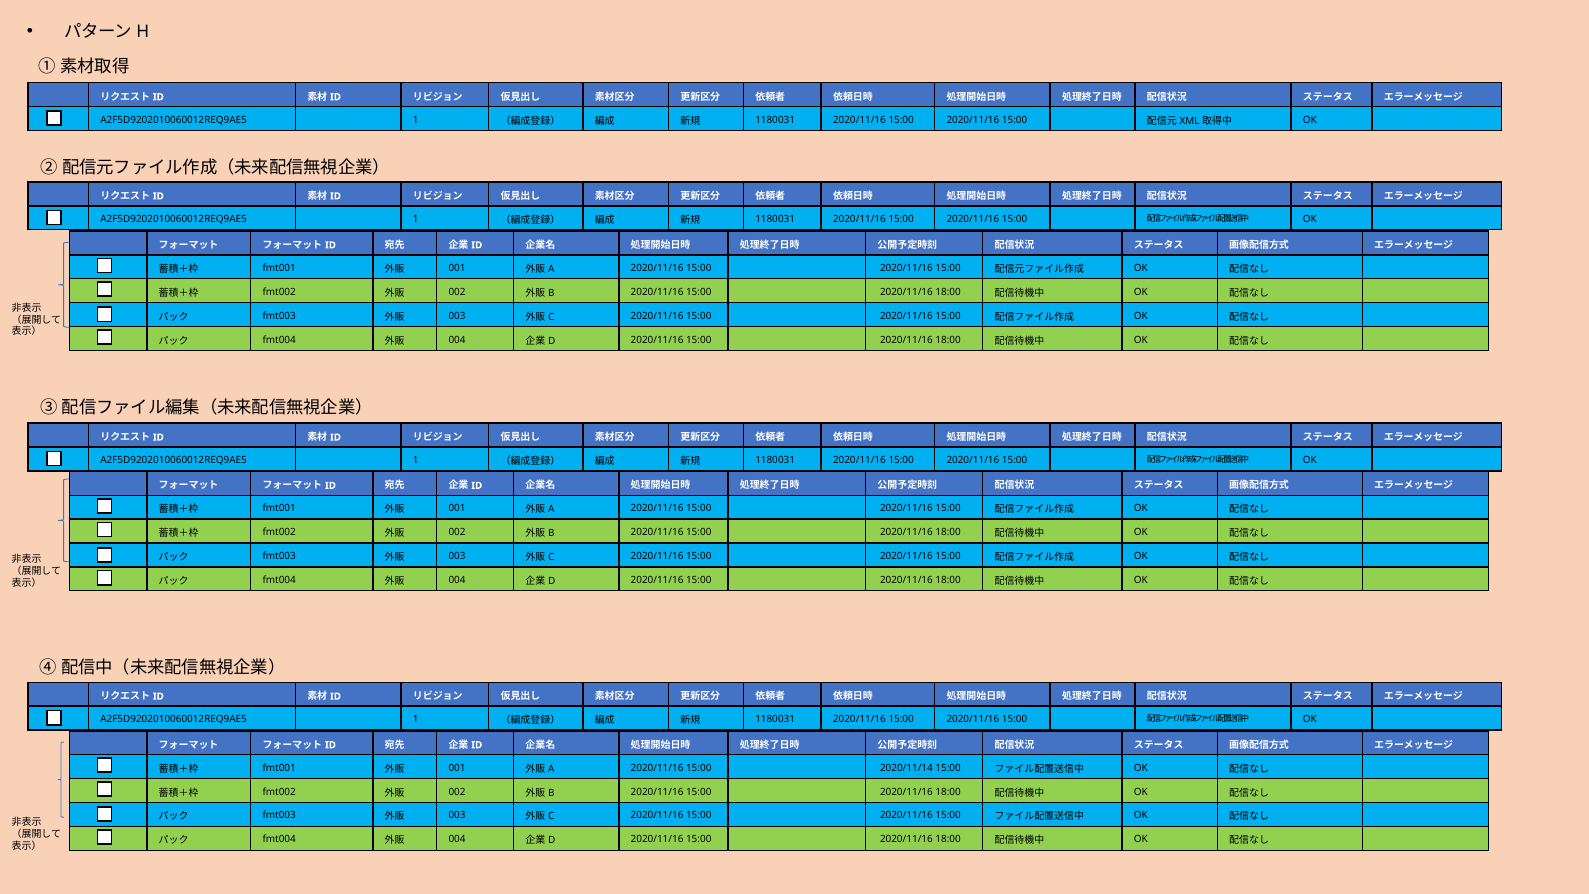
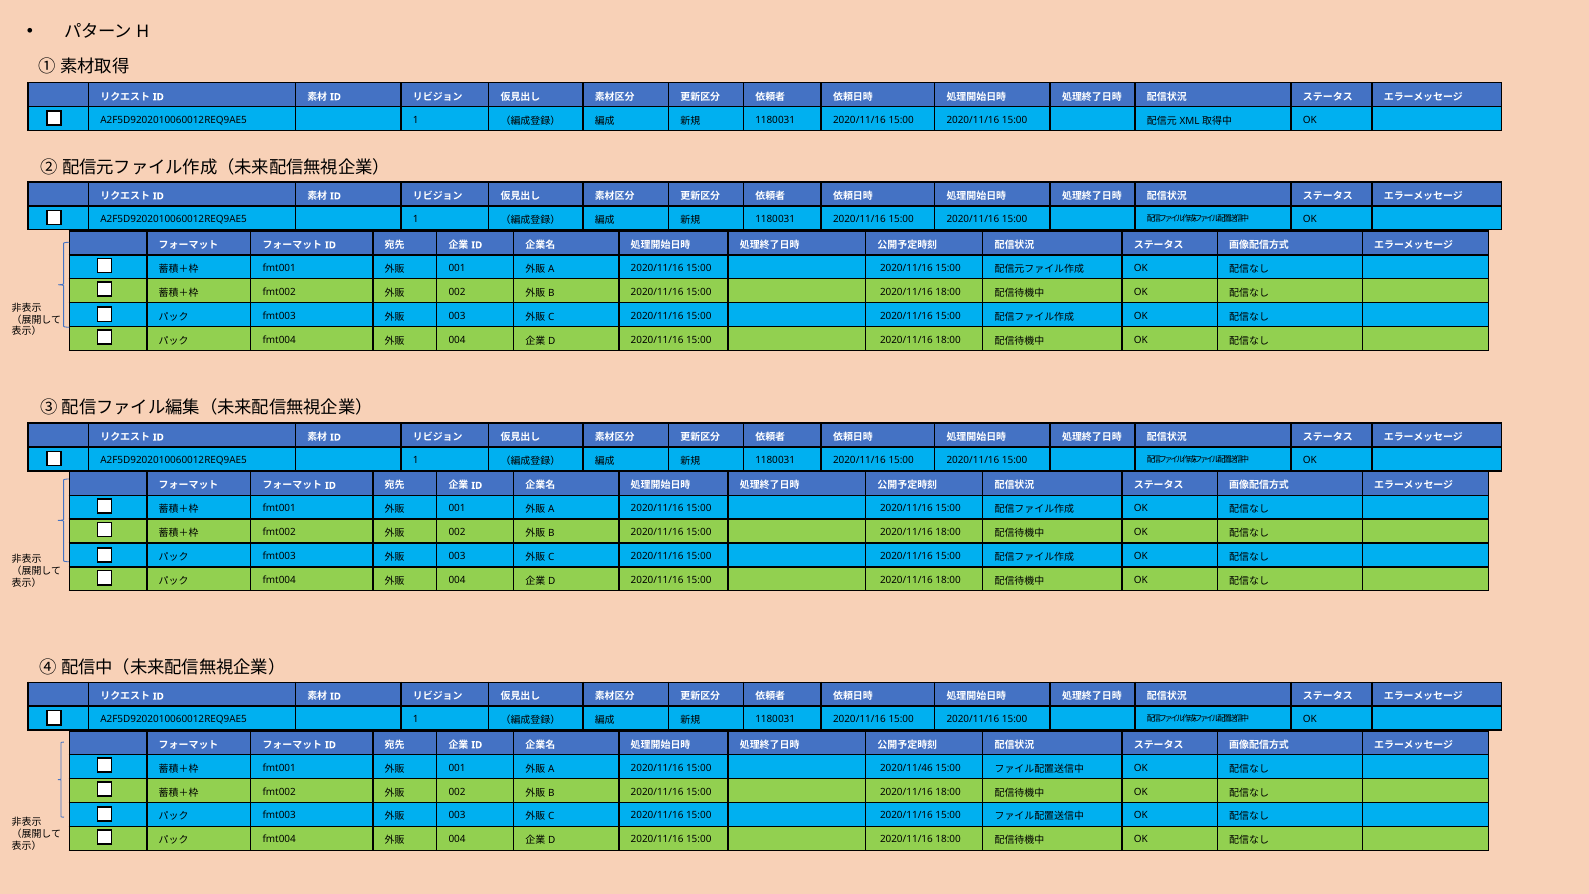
2020/11/14: 2020/11/14 -> 2020/11/46 (906, 768)
